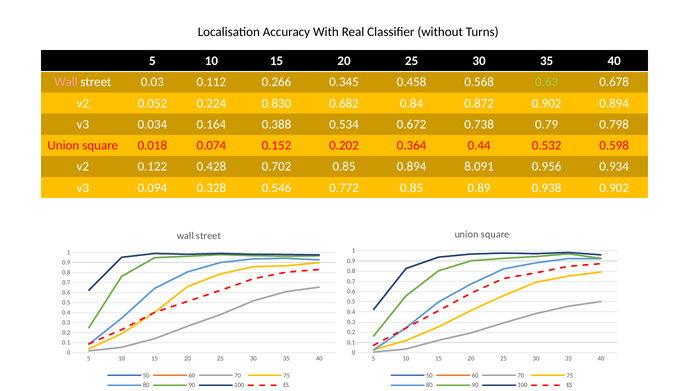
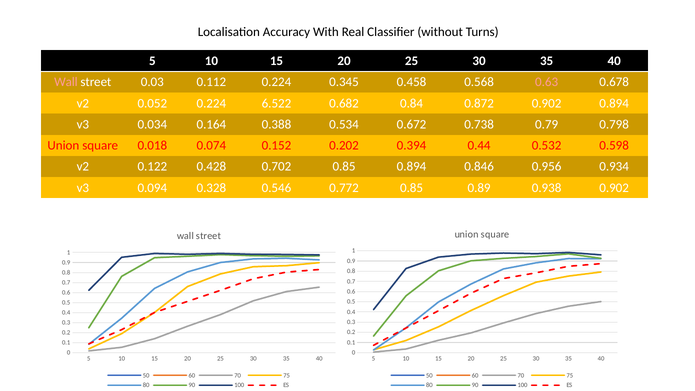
0.112 0.266: 0.266 -> 0.224 (276, 82)
0.63 colour: light green -> pink (547, 82)
0.830: 0.830 -> 6.522 (276, 103)
0.364: 0.364 -> 0.394 (412, 146)
8.091: 8.091 -> 0.846 (479, 167)
